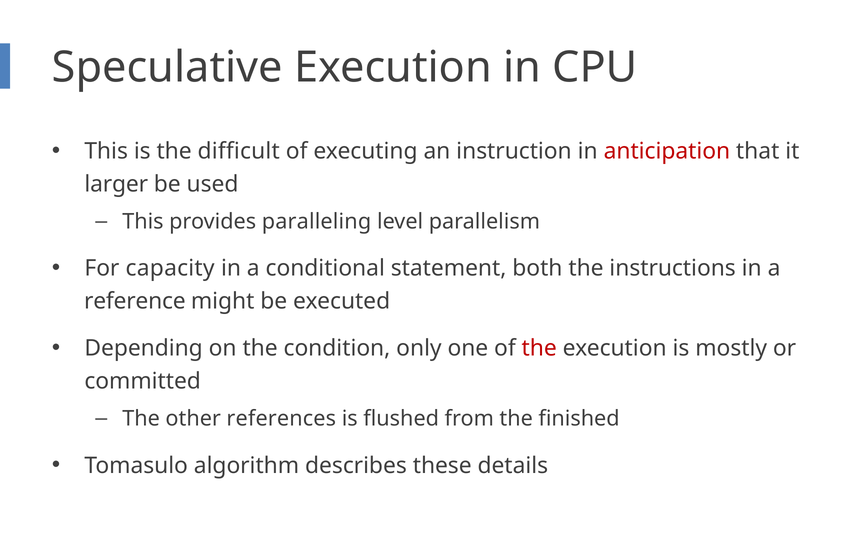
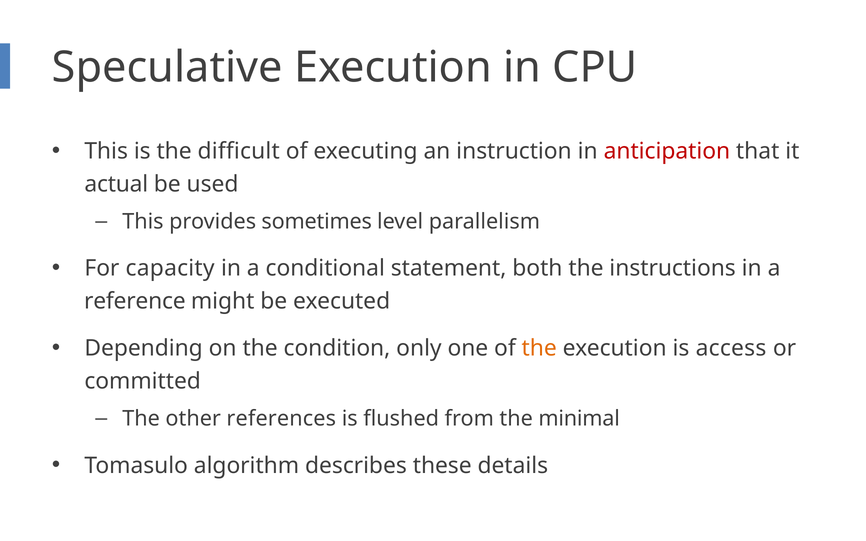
larger: larger -> actual (116, 184)
paralleling: paralleling -> sometimes (317, 222)
the colour: red -> orange (539, 349)
mostly: mostly -> access (731, 349)
finished: finished -> minimal (579, 419)
